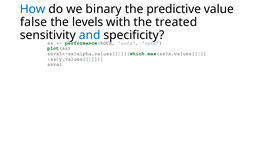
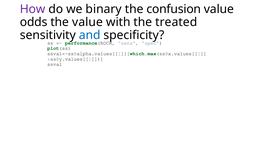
How colour: blue -> purple (33, 9)
predictive: predictive -> confusion (174, 9)
false: false -> odds (34, 22)
the levels: levels -> value (87, 22)
